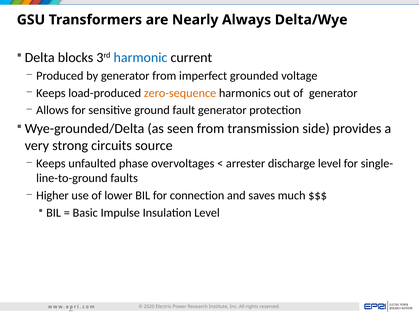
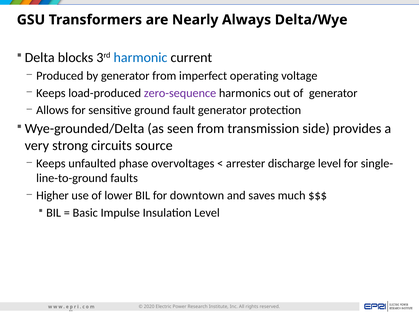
grounded: grounded -> operating (254, 76)
zero-sequence colour: orange -> purple (180, 93)
connection: connection -> downtown (197, 196)
